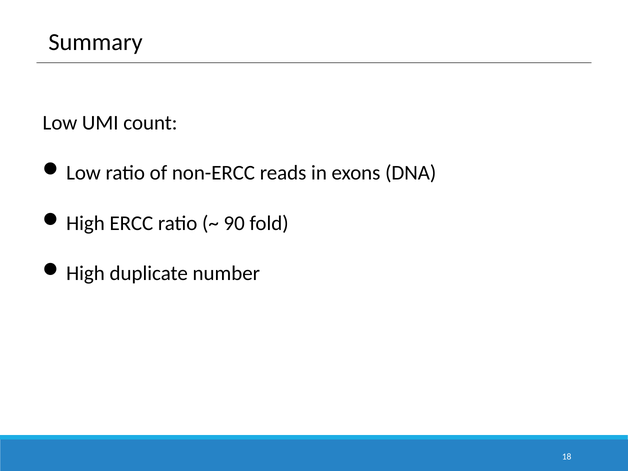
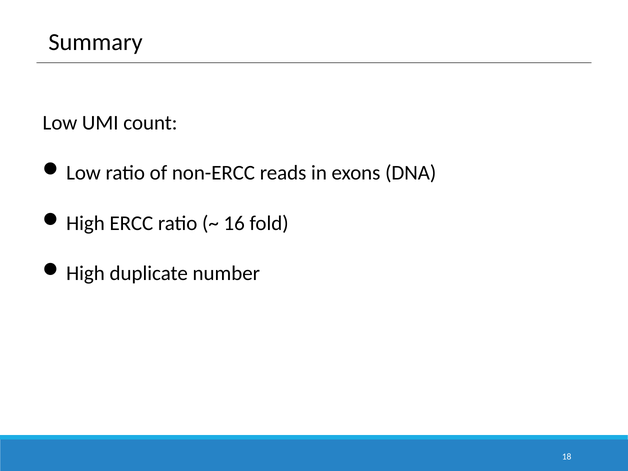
90: 90 -> 16 (234, 223)
